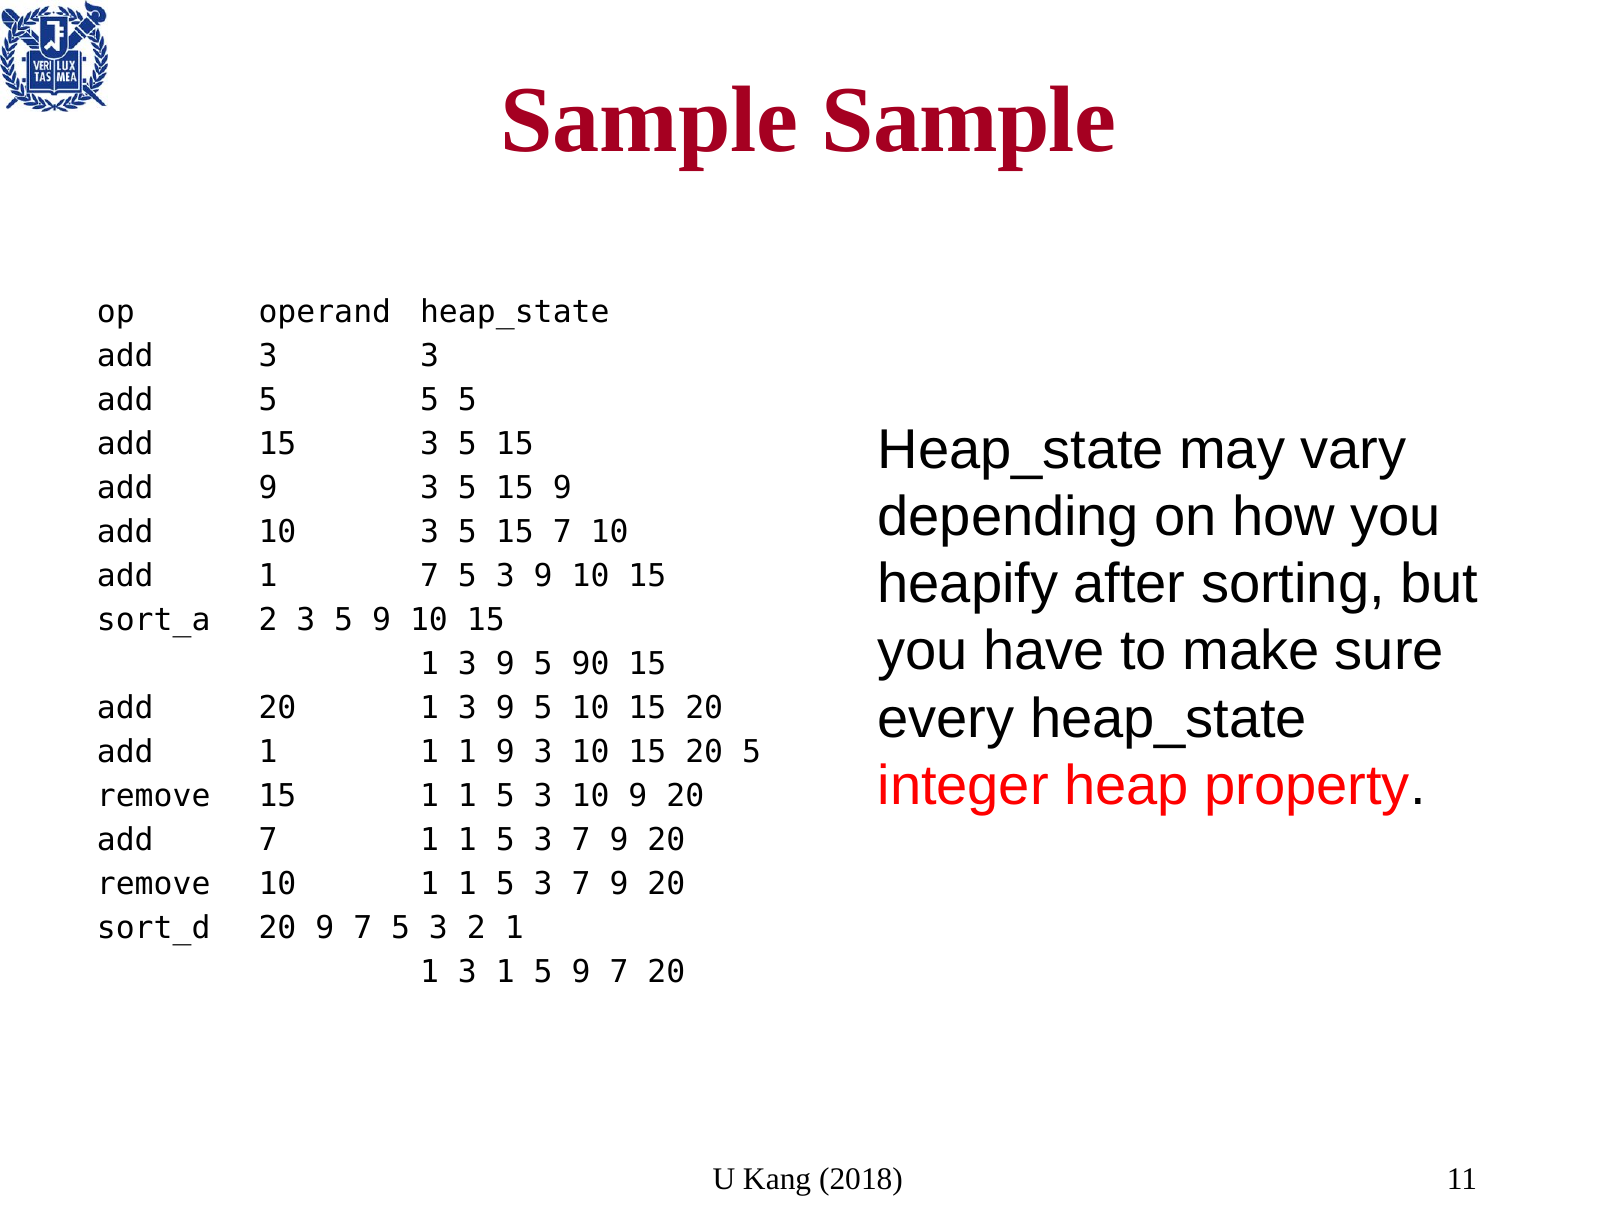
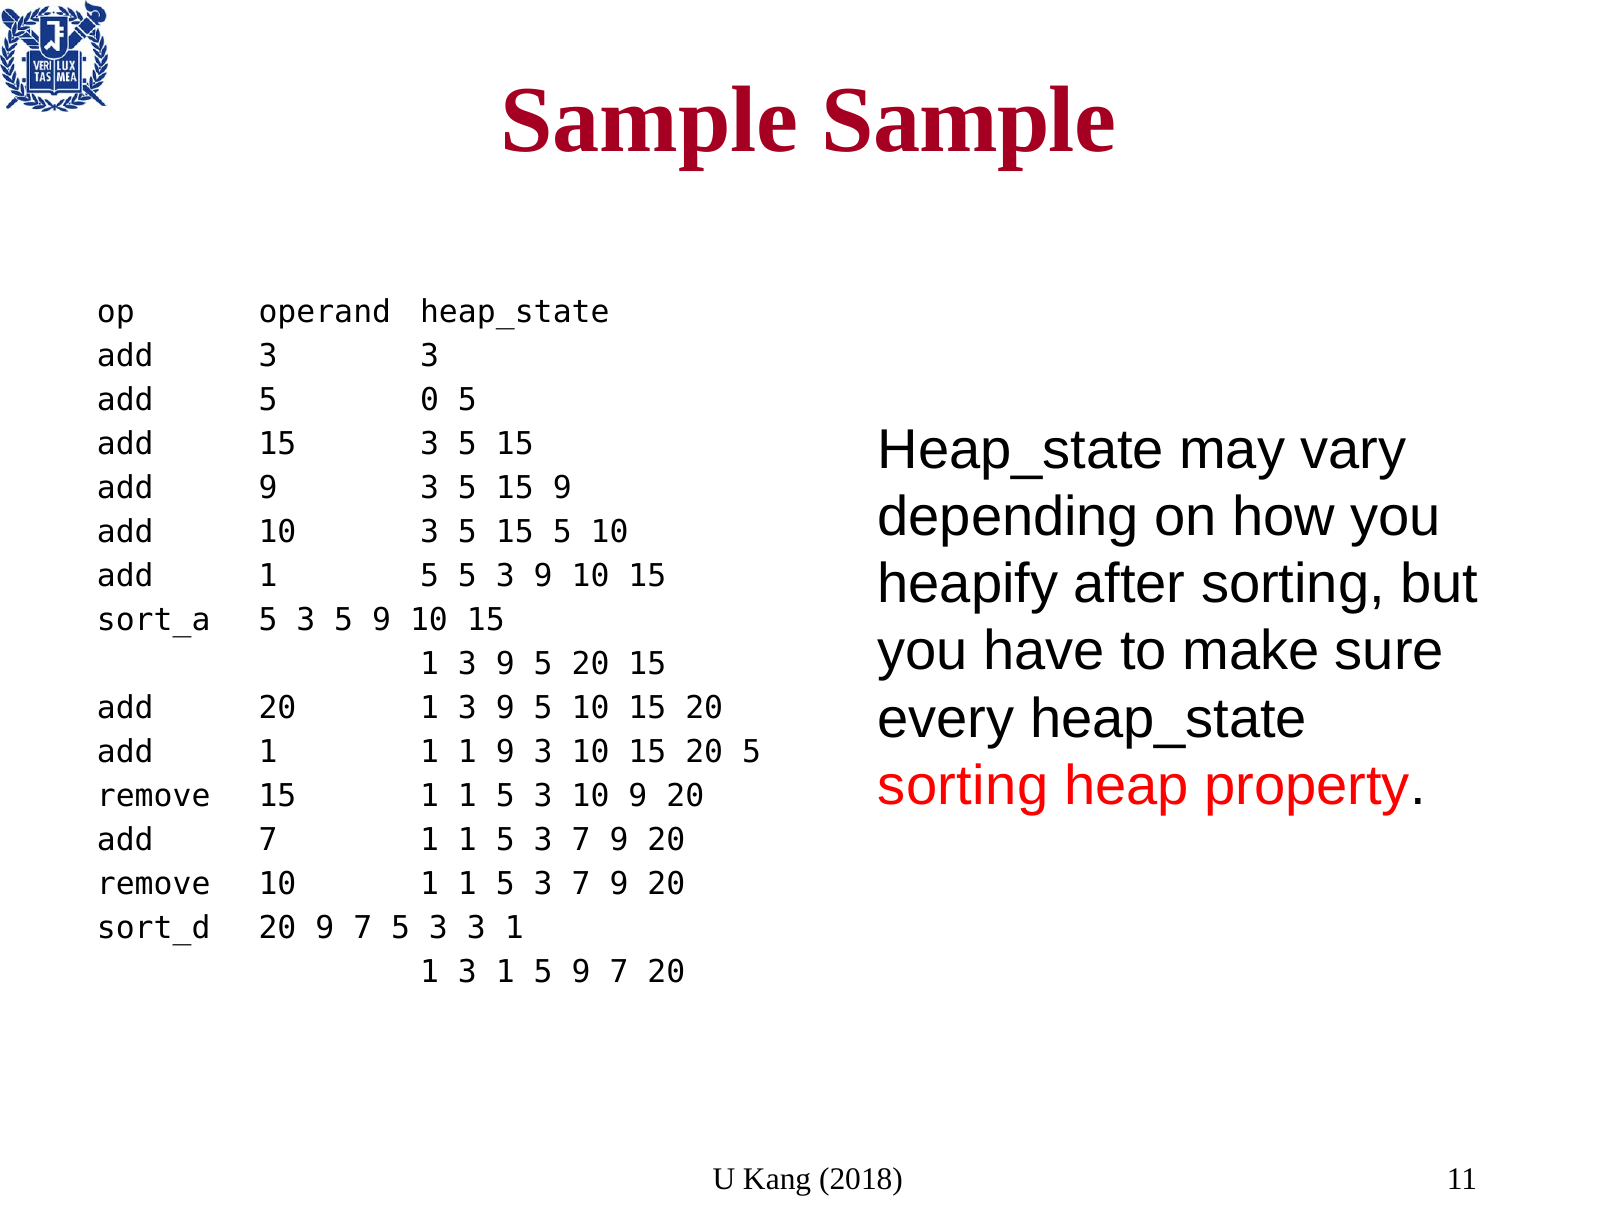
add 5 5: 5 -> 0 (430, 400)
15 7: 7 -> 5 (562, 532)
add 1 7: 7 -> 5 (430, 576)
sort_a 2: 2 -> 5 (268, 620)
5 90: 90 -> 20 (591, 664)
integer: integer -> sorting (963, 786)
5 3 2: 2 -> 3 (476, 928)
